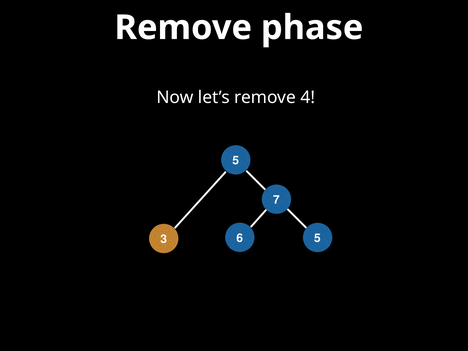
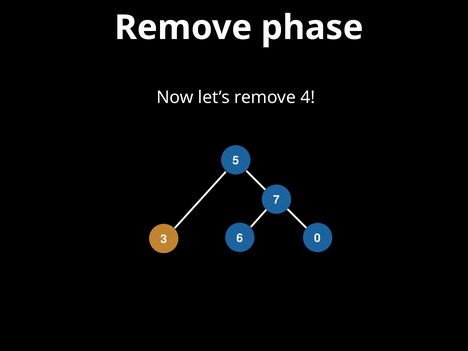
5: 5 -> 0 (318, 238)
